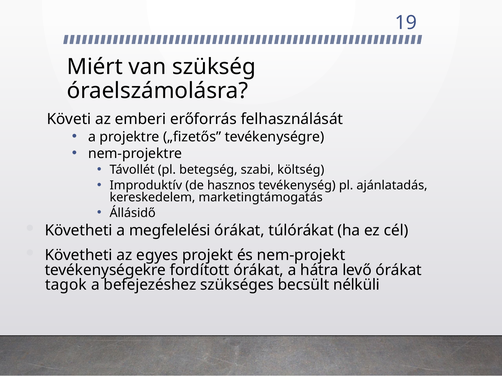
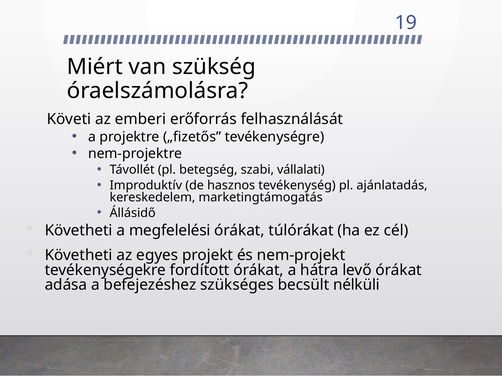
költség: költség -> vállalati (301, 170)
tagok: tagok -> adása (66, 285)
